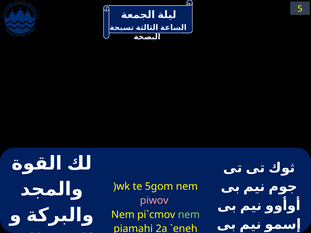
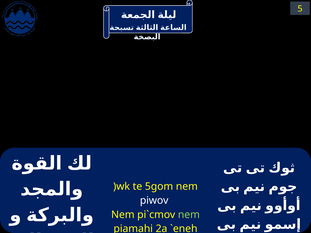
piwov colour: pink -> white (154, 201)
